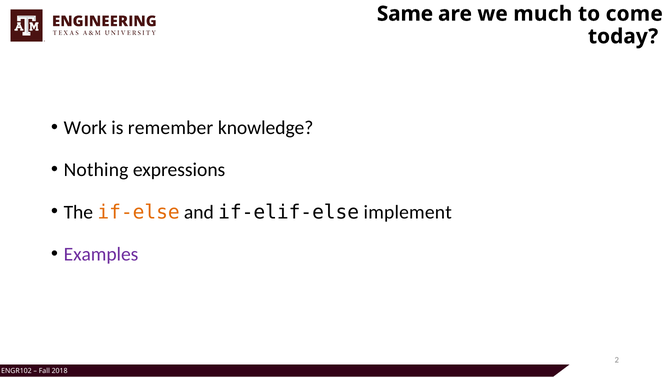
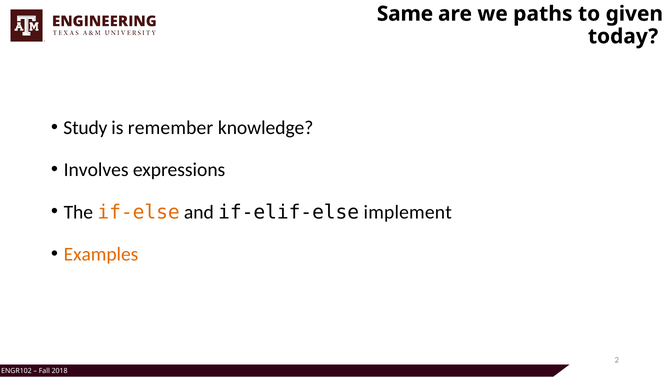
much: much -> paths (543, 14)
come: come -> given (634, 14)
Work: Work -> Study (85, 128)
Nothing: Nothing -> Involves (96, 170)
Examples colour: purple -> orange (101, 254)
